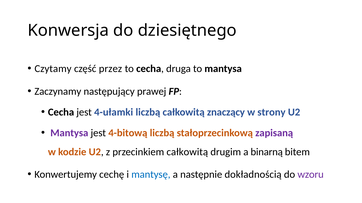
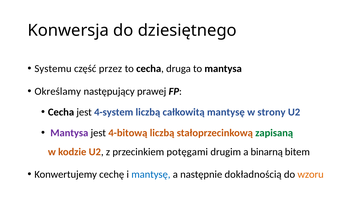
Czytamy: Czytamy -> Systemu (53, 69)
Zaczynamy: Zaczynamy -> Określamy (58, 92)
4-ułamki: 4-ułamki -> 4-system (114, 113)
całkowitą znaczący: znaczący -> mantysę (226, 113)
zapisaną colour: purple -> green (274, 133)
przecinkiem całkowitą: całkowitą -> potęgami (187, 152)
wzoru colour: purple -> orange (311, 175)
